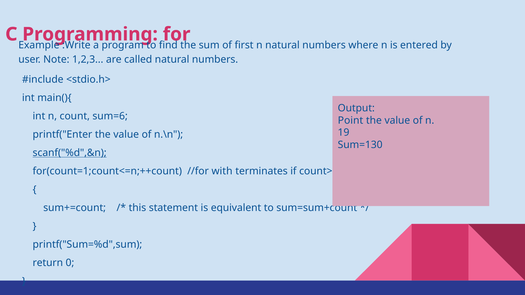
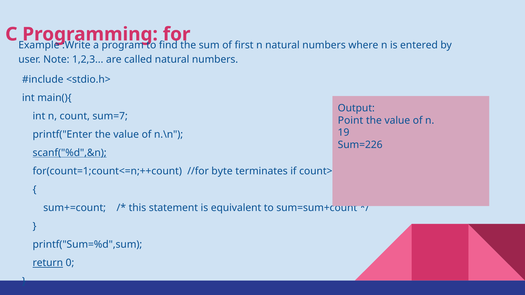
sum=6: sum=6 -> sum=7 (110, 116)
Sum=130: Sum=130 -> Sum=226 (360, 145)
with: with -> byte (222, 171)
return underline: none -> present (48, 263)
